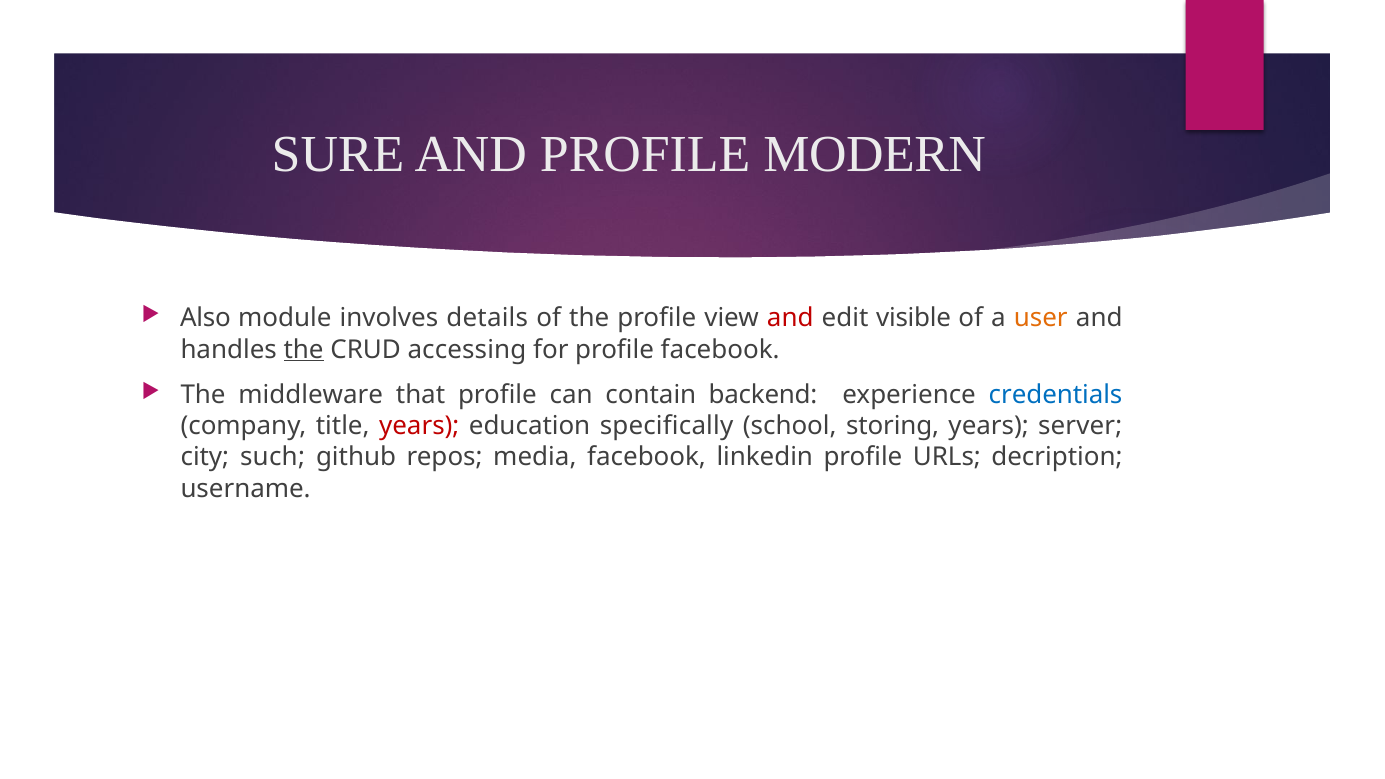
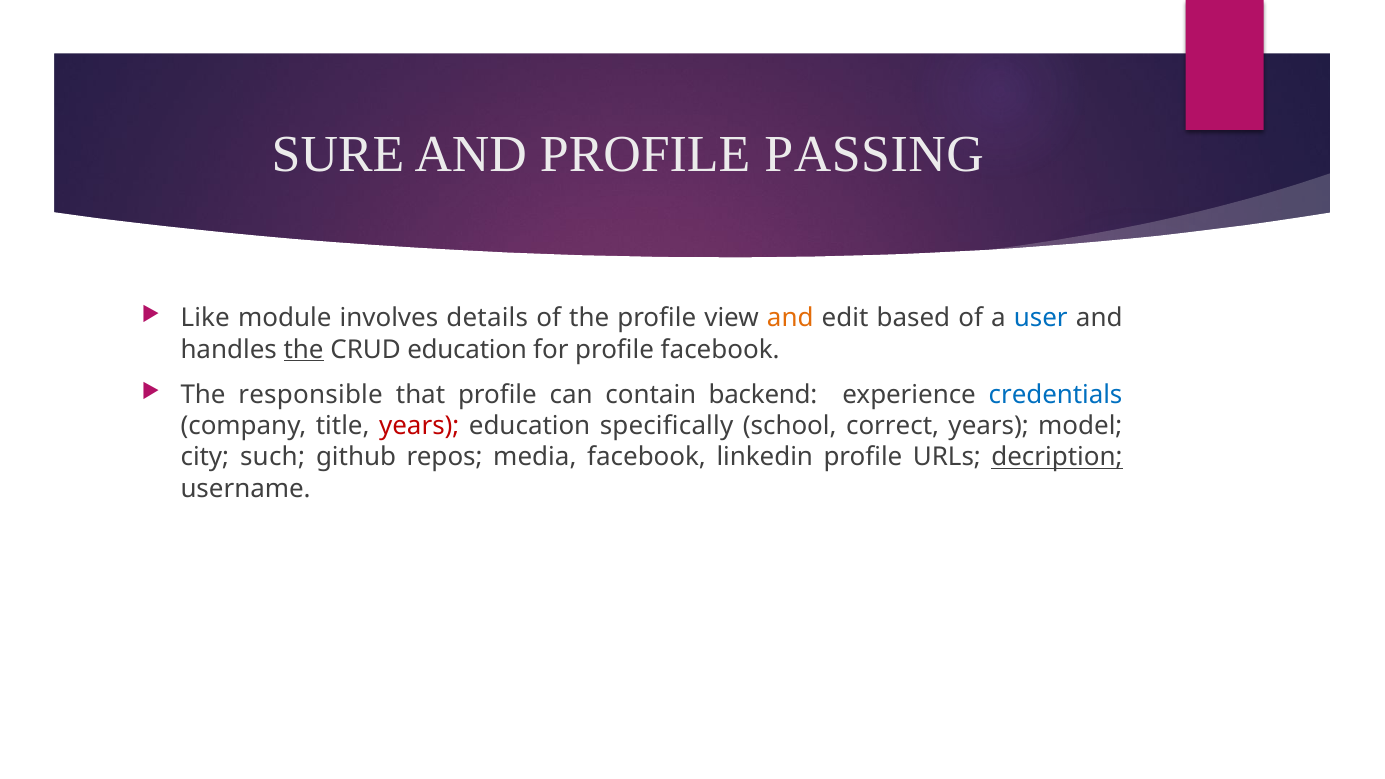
MODERN: MODERN -> PASSING (874, 154)
Also: Also -> Like (205, 318)
and colour: red -> orange (790, 318)
visible: visible -> based (913, 318)
user colour: orange -> blue (1041, 318)
CRUD accessing: accessing -> education (467, 350)
middleware: middleware -> responsible (311, 395)
storing: storing -> correct (893, 426)
server: server -> model (1080, 426)
decription underline: none -> present (1057, 457)
